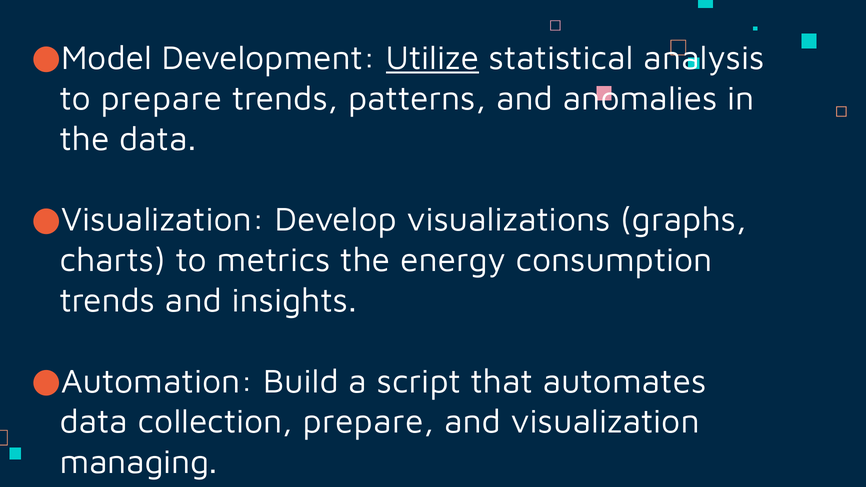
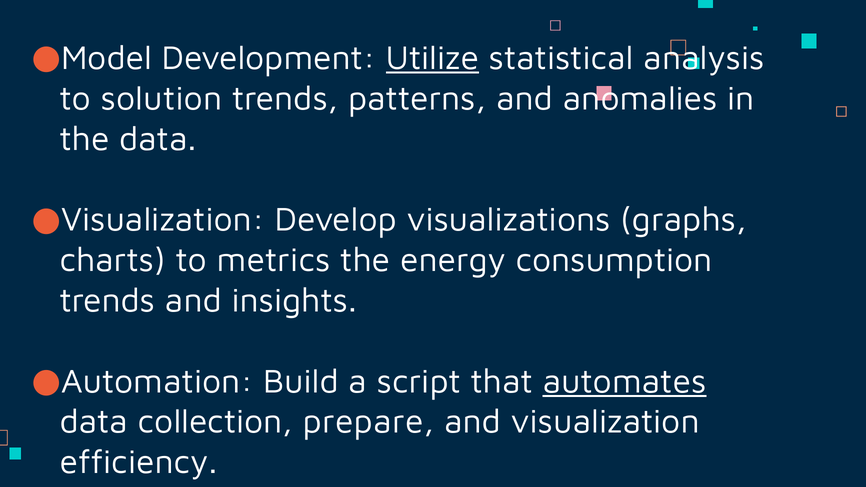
to prepare: prepare -> solution (161, 98)
automates underline: none -> present (625, 382)
managing: managing -> efficiency (138, 462)
